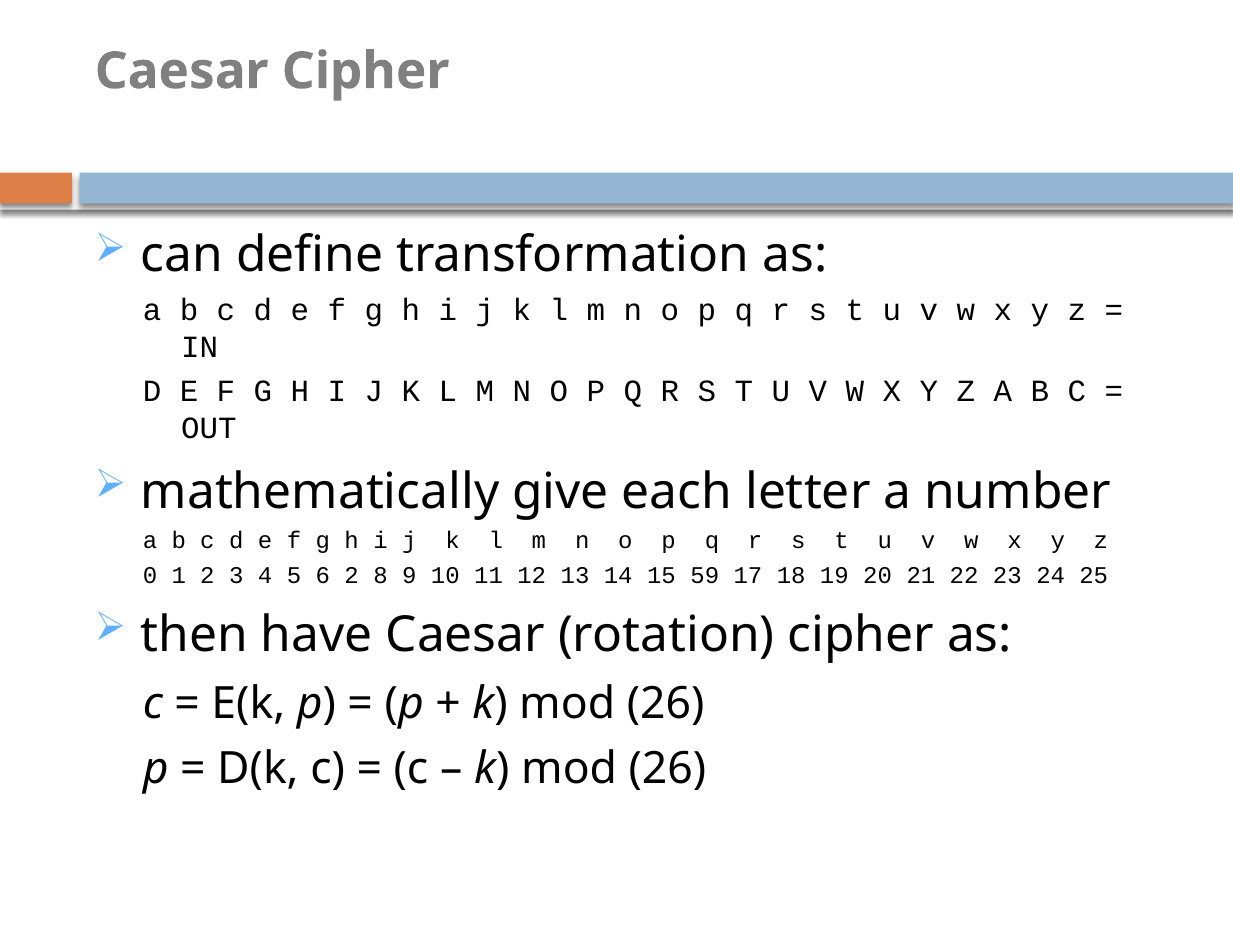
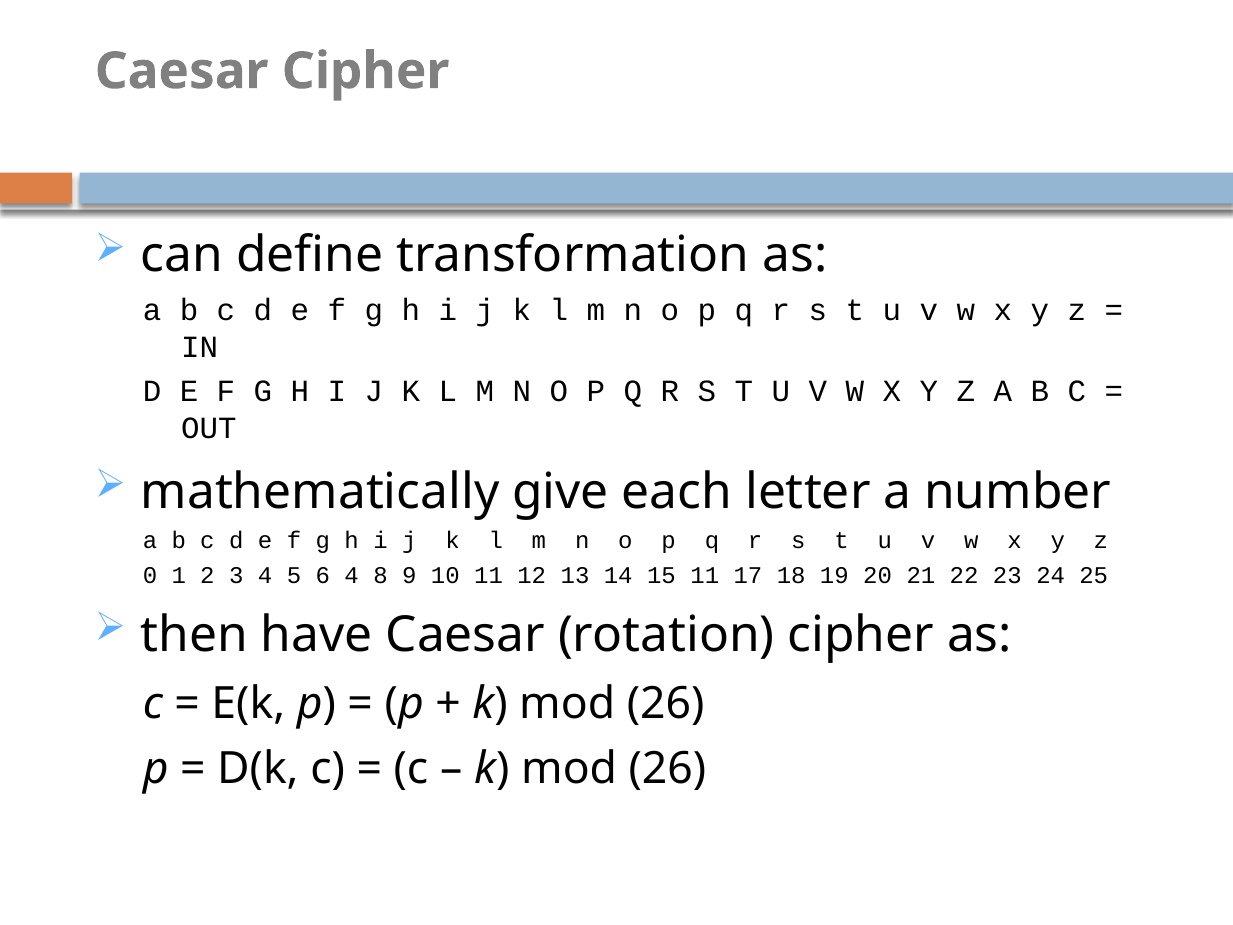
6 2: 2 -> 4 (352, 575)
15 59: 59 -> 11 (705, 575)
